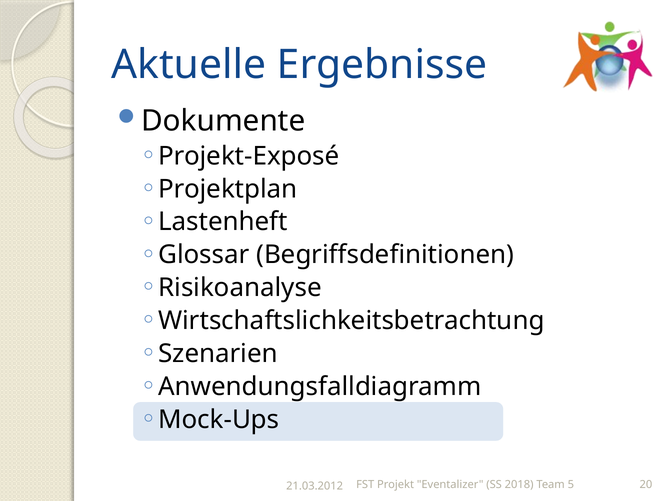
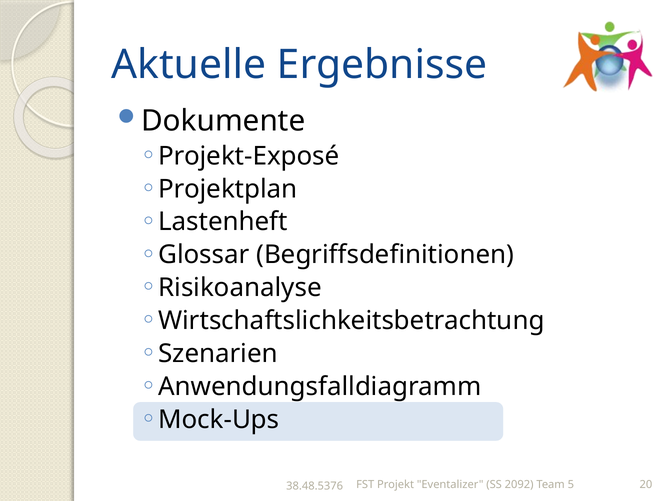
2018: 2018 -> 2092 (519, 484)
21.03.2012: 21.03.2012 -> 38.48.5376 (315, 486)
